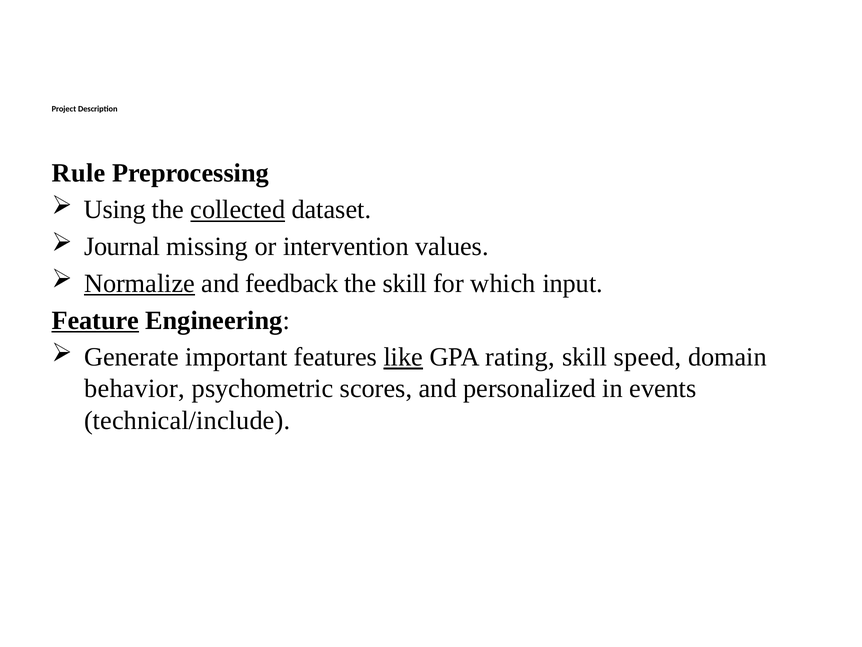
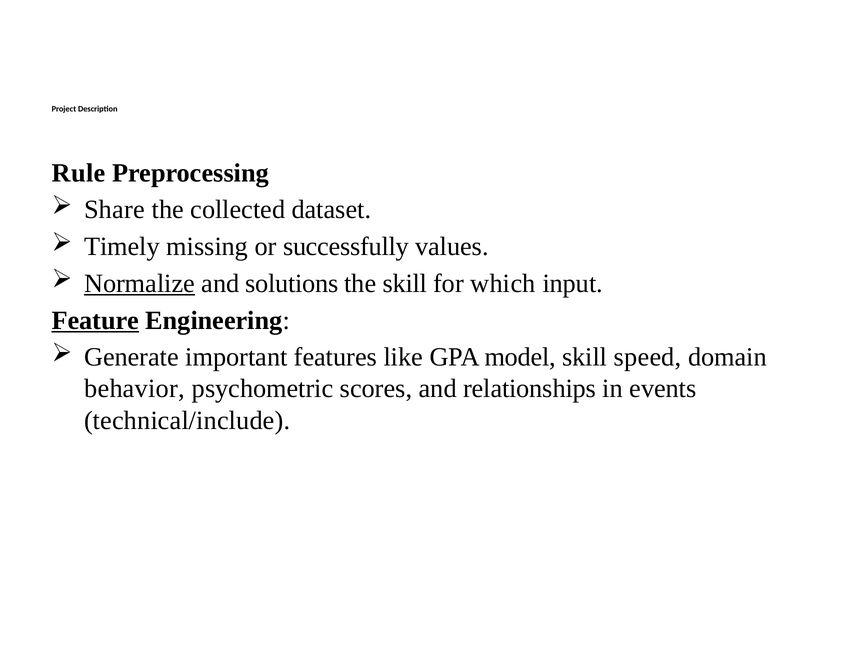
Using: Using -> Share (115, 210)
collected underline: present -> none (238, 210)
Journal: Journal -> Timely (122, 246)
intervention: intervention -> successfully (346, 246)
feedback: feedback -> solutions (292, 283)
like underline: present -> none (403, 357)
rating: rating -> model (520, 357)
personalized: personalized -> relationships (530, 388)
